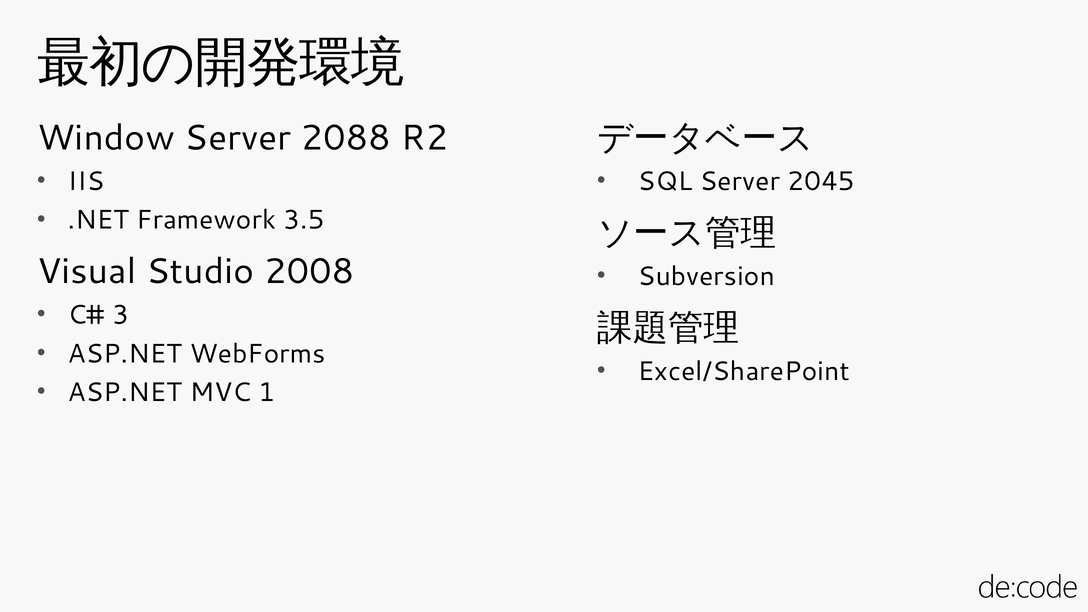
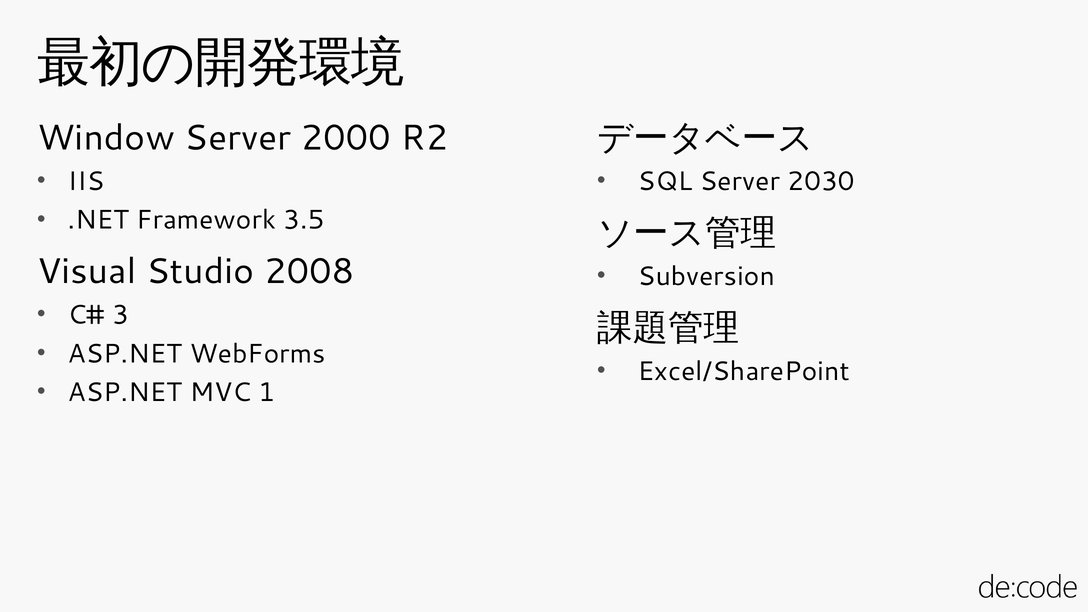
2088: 2088 -> 2000 (346, 138)
2045: 2045 -> 2030 (821, 181)
